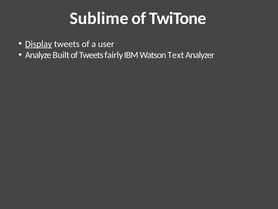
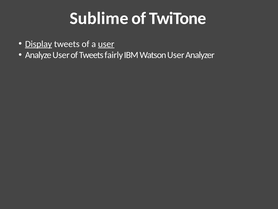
user underline: none -> present (106, 44)
Analyze Built: Built -> User (61, 55)
Watson Text: Text -> User (176, 55)
